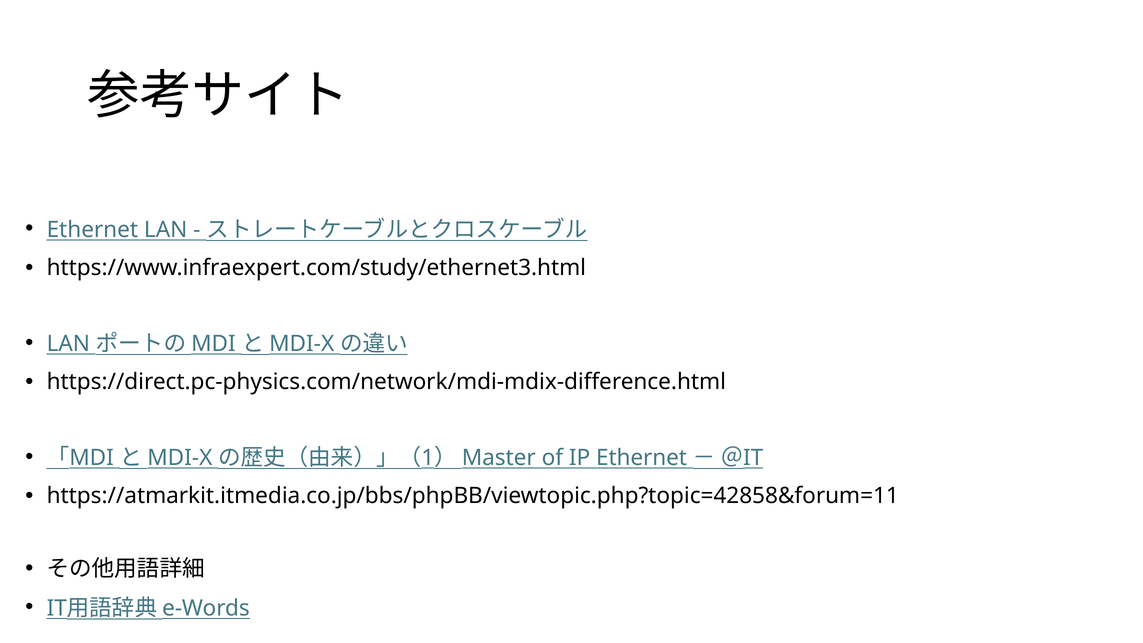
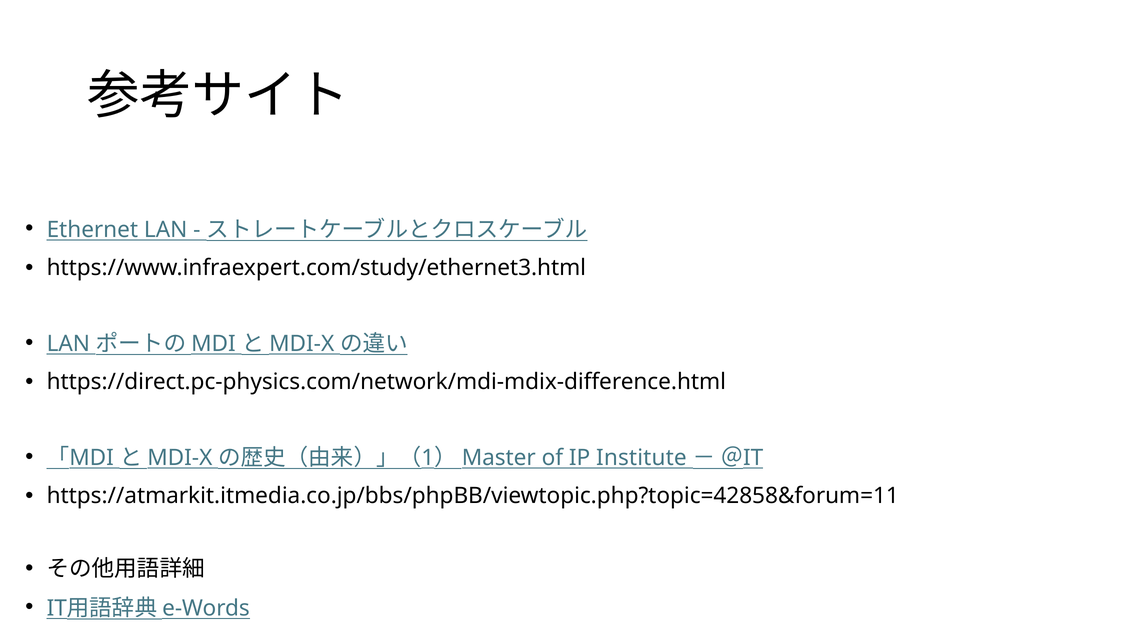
IP Ethernet: Ethernet -> Institute (641, 458)
